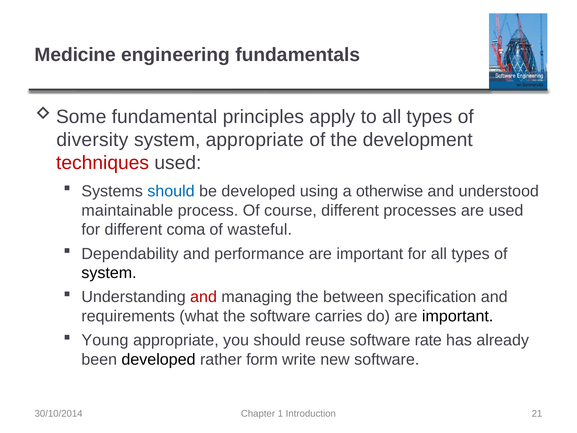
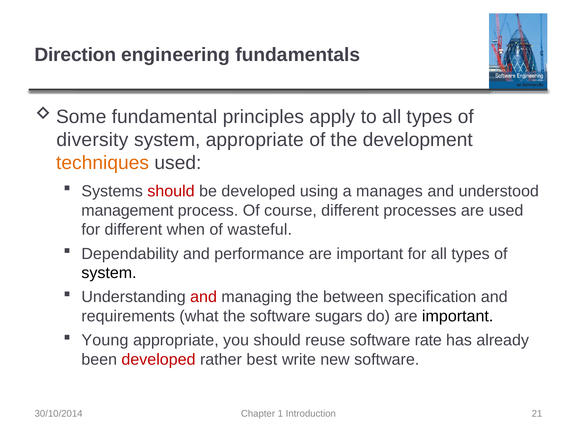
Medicine: Medicine -> Direction (75, 55)
techniques colour: red -> orange (103, 163)
should colour: blue -> red (171, 191)
otherwise: otherwise -> manages (389, 191)
maintainable: maintainable -> management (127, 210)
coma: coma -> when (186, 230)
carries: carries -> sugars (339, 316)
developed colour: black -> red (158, 359)
form: form -> best (262, 359)
